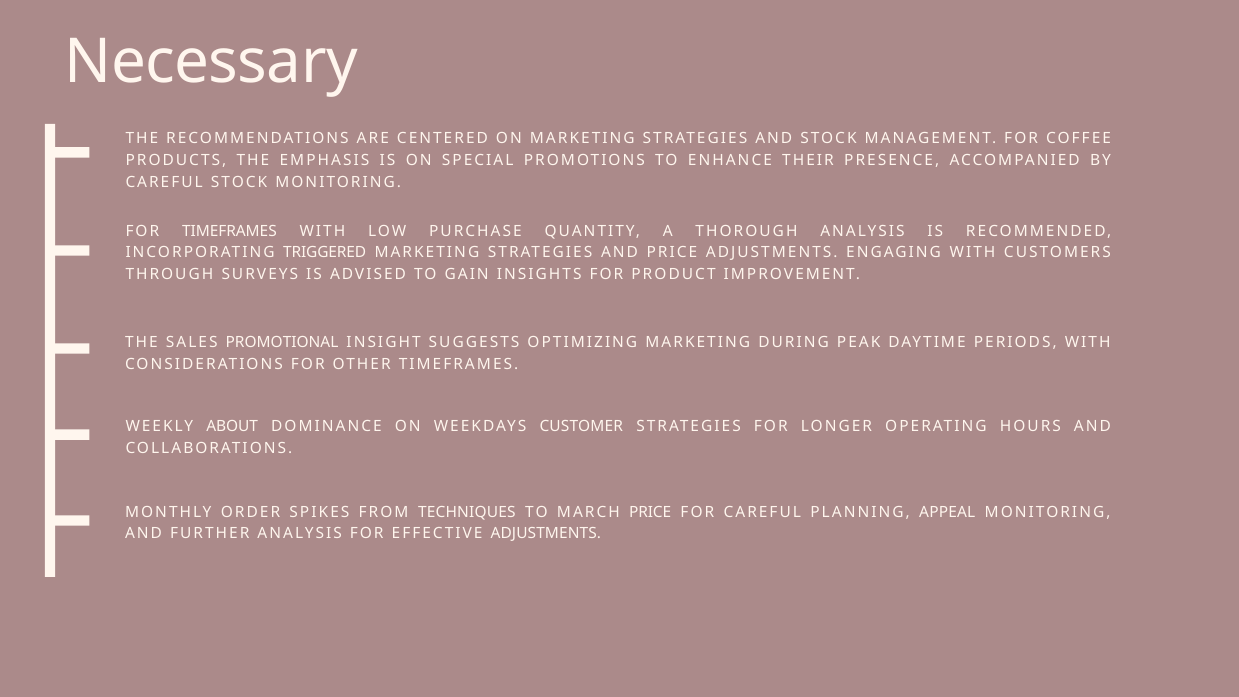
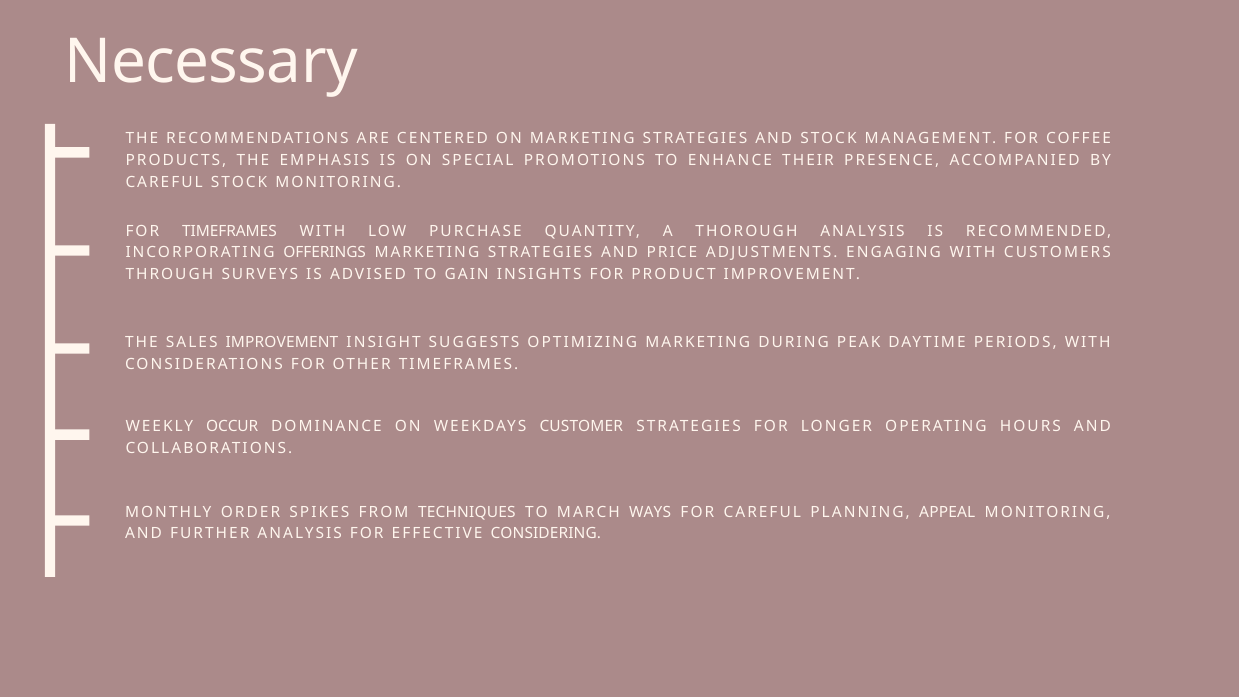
TRIGGERED: TRIGGERED -> OFFERINGS (325, 253)
SALES PROMOTIONAL: PROMOTIONAL -> IMPROVEMENT (282, 342)
ABOUT: ABOUT -> OCCUR (232, 426)
MARCH PRICE: PRICE -> WAYS (650, 512)
EFFECTIVE ADJUSTMENTS: ADJUSTMENTS -> CONSIDERING (546, 534)
